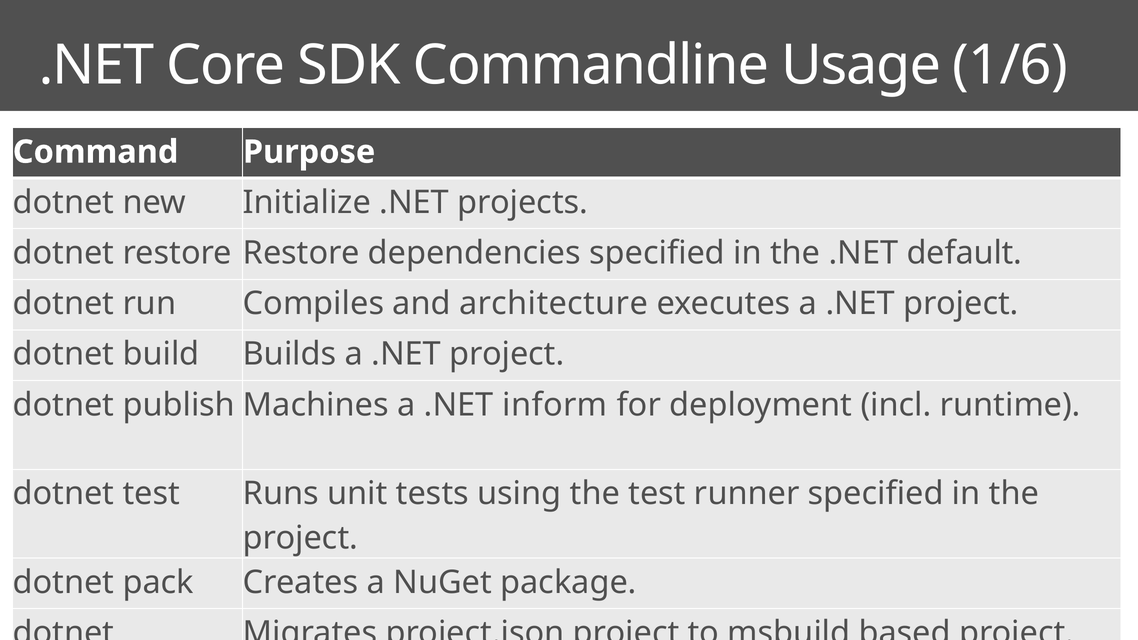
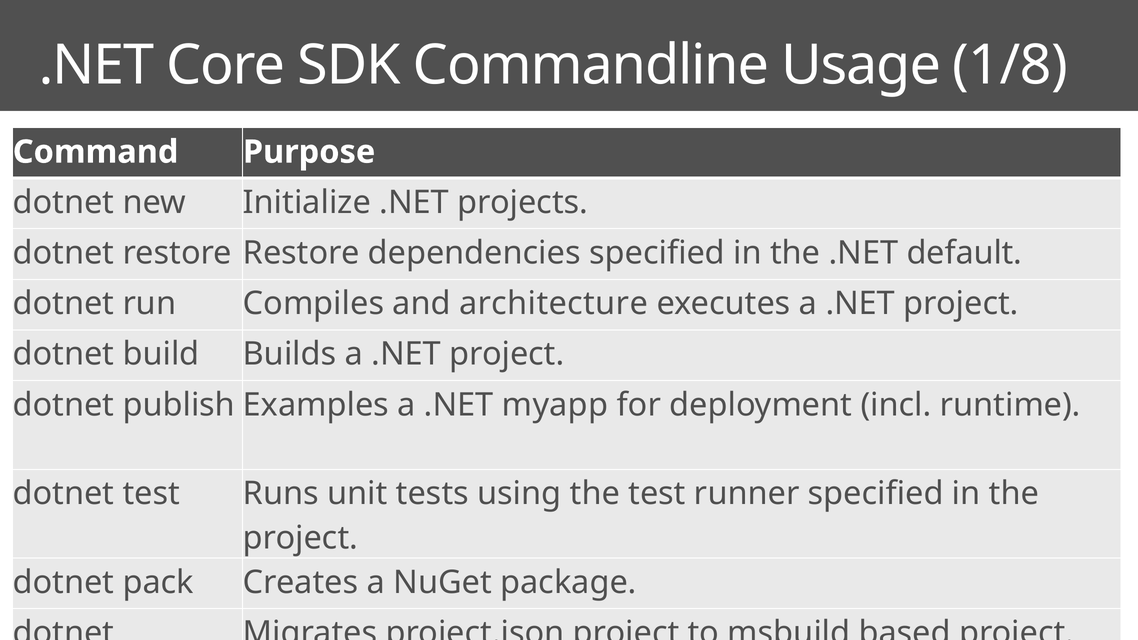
1/6: 1/6 -> 1/8 (1010, 65)
Machines: Machines -> Examples (316, 405)
inform: inform -> myapp (555, 405)
